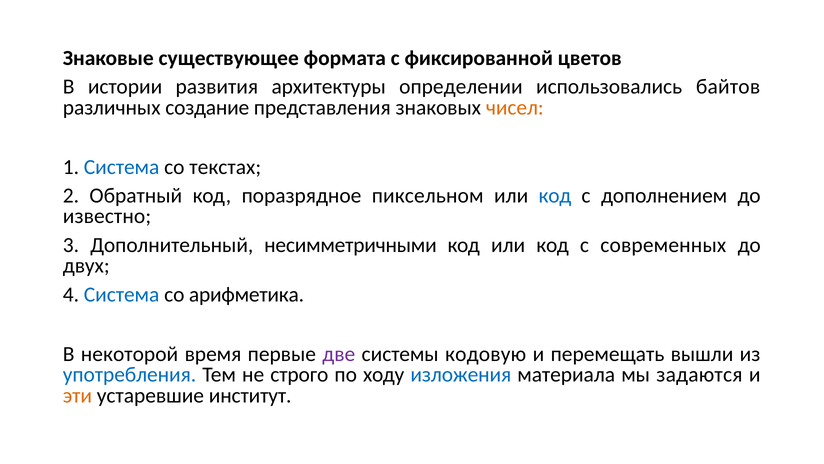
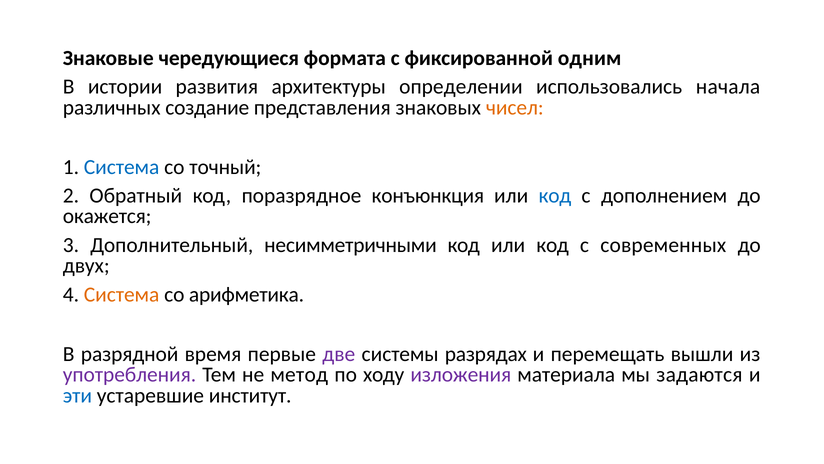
существующее: существующее -> чередующиеся (229, 58)
цветов: цветов -> одним (590, 58)
байтов: байтов -> начала (728, 86)
текстах: текстах -> точный (225, 167)
пиксельном: пиксельном -> конъюнкция (428, 195)
известно: известно -> окажется (107, 216)
Система colour: blue -> orange (122, 294)
некоторой: некоторой -> разрядной (130, 354)
кодовую: кодовую -> разрядах (486, 354)
употребления colour: blue -> purple (129, 374)
строго: строго -> метод (299, 374)
изложения colour: blue -> purple (461, 374)
эти colour: orange -> blue (77, 395)
